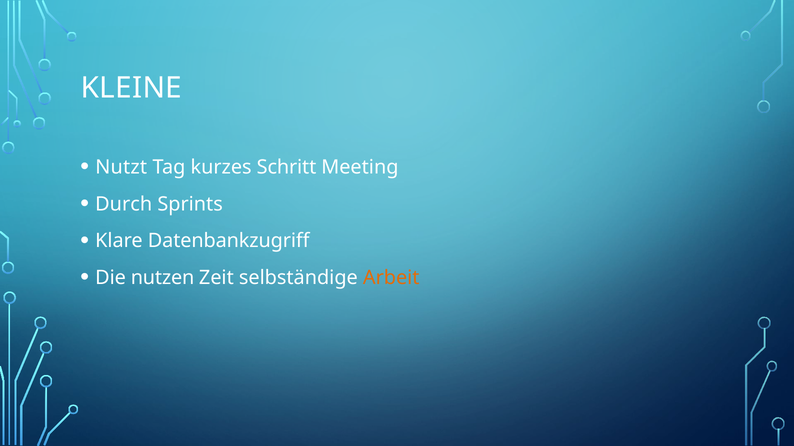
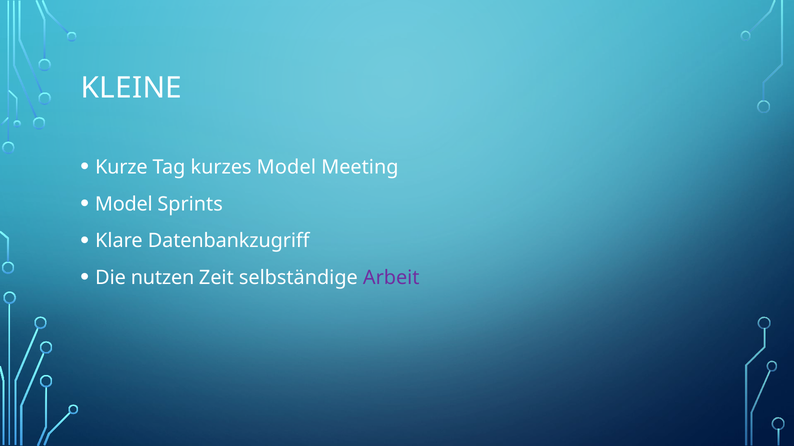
Nutzt: Nutzt -> Kurze (121, 168)
kurzes Schritt: Schritt -> Model (286, 168)
Durch: Durch -> Model (124, 204)
Arbeit colour: orange -> purple (391, 278)
